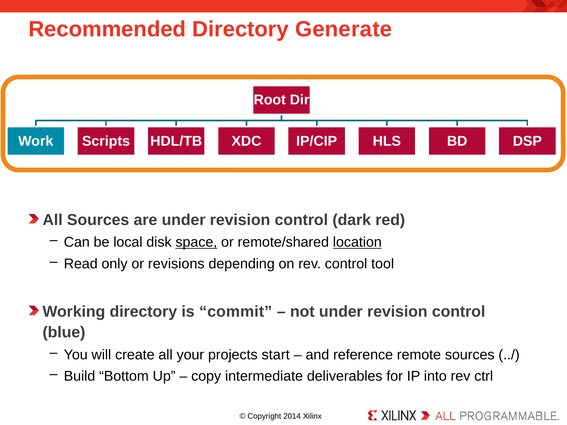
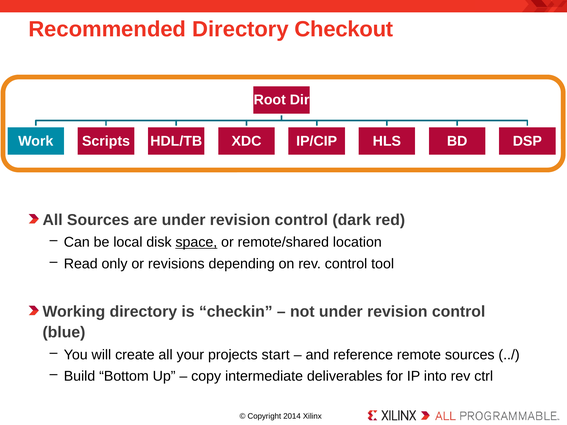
Generate: Generate -> Checkout (344, 29)
location underline: present -> none (357, 242)
commit: commit -> checkin (236, 312)
